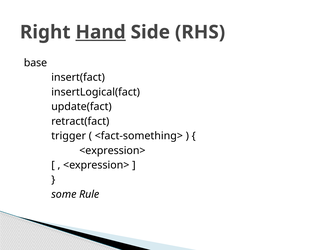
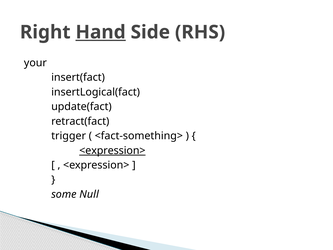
base: base -> your (35, 63)
<expression> underline: none -> present (112, 150)
Rule: Rule -> Null (89, 194)
